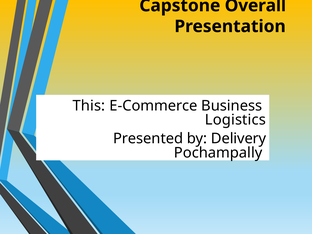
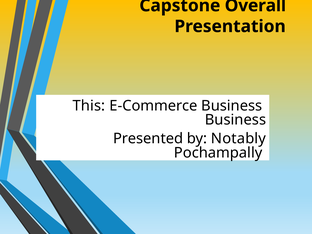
Logistics: Logistics -> Business (235, 120)
Delivery: Delivery -> Notably (238, 139)
